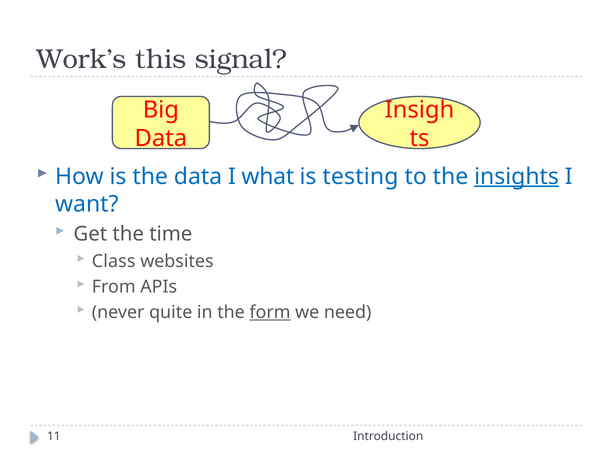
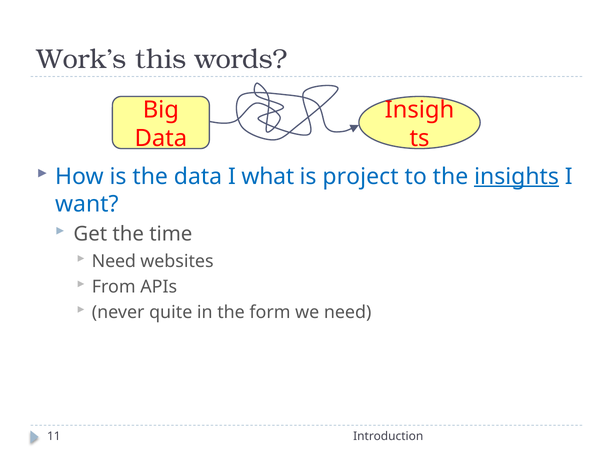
signal: signal -> words (241, 59)
testing: testing -> project (361, 177)
Class: Class -> Need (114, 262)
form underline: present -> none (270, 313)
